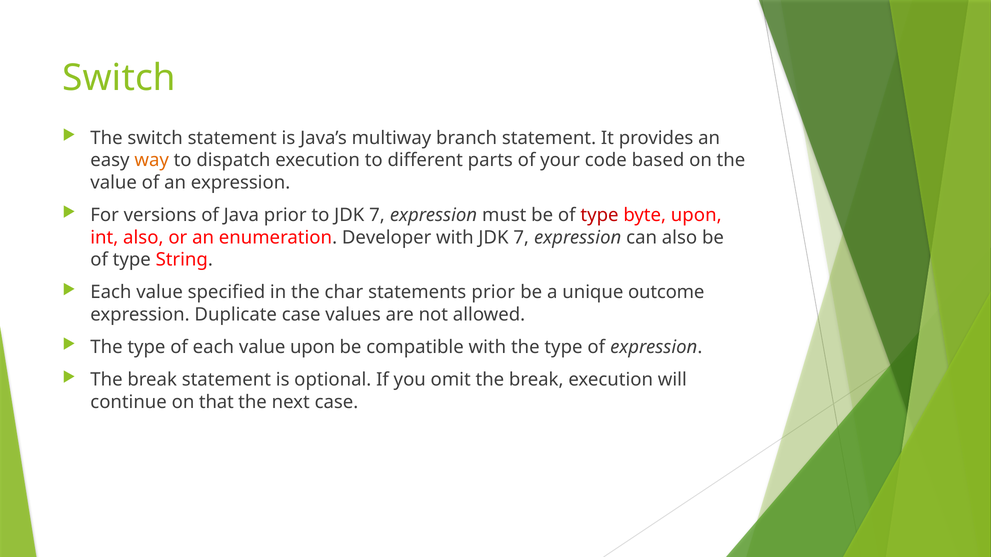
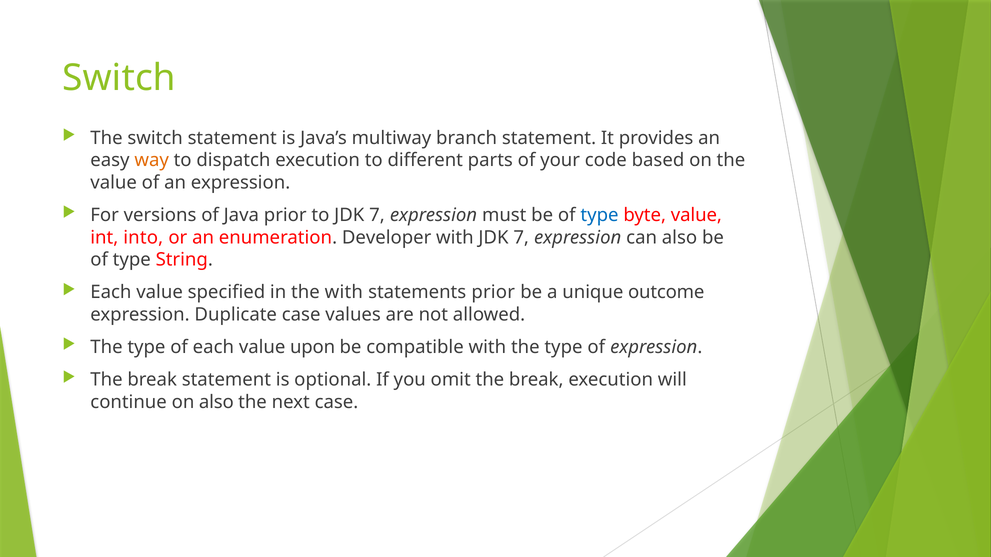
type colour: red -> blue (599, 215)
byte upon: upon -> value (696, 215)
int also: also -> into (143, 238)
the char: char -> with (344, 293)
on that: that -> also (216, 402)
